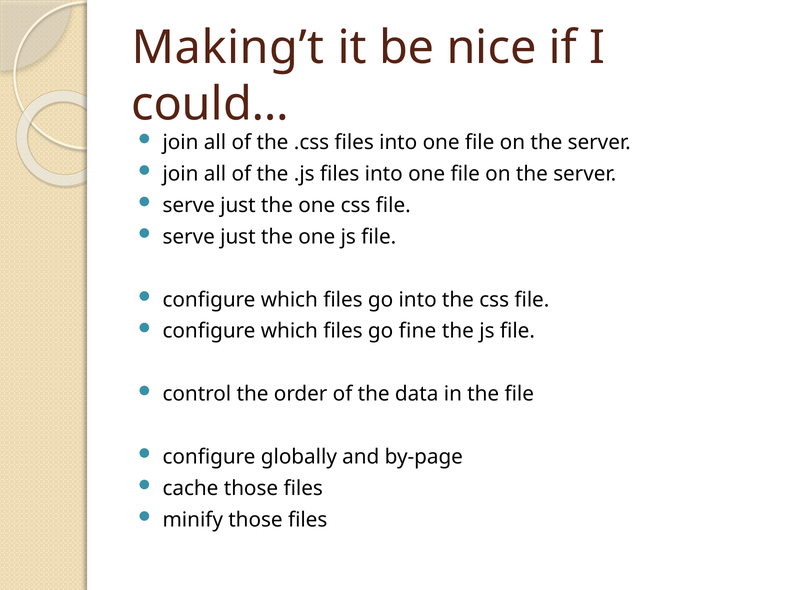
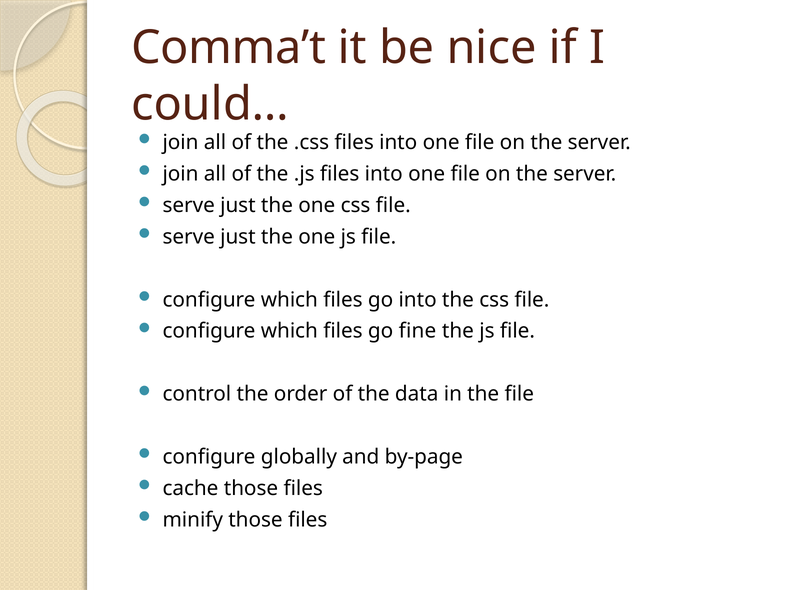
Making’t: Making’t -> Comma’t (229, 48)
